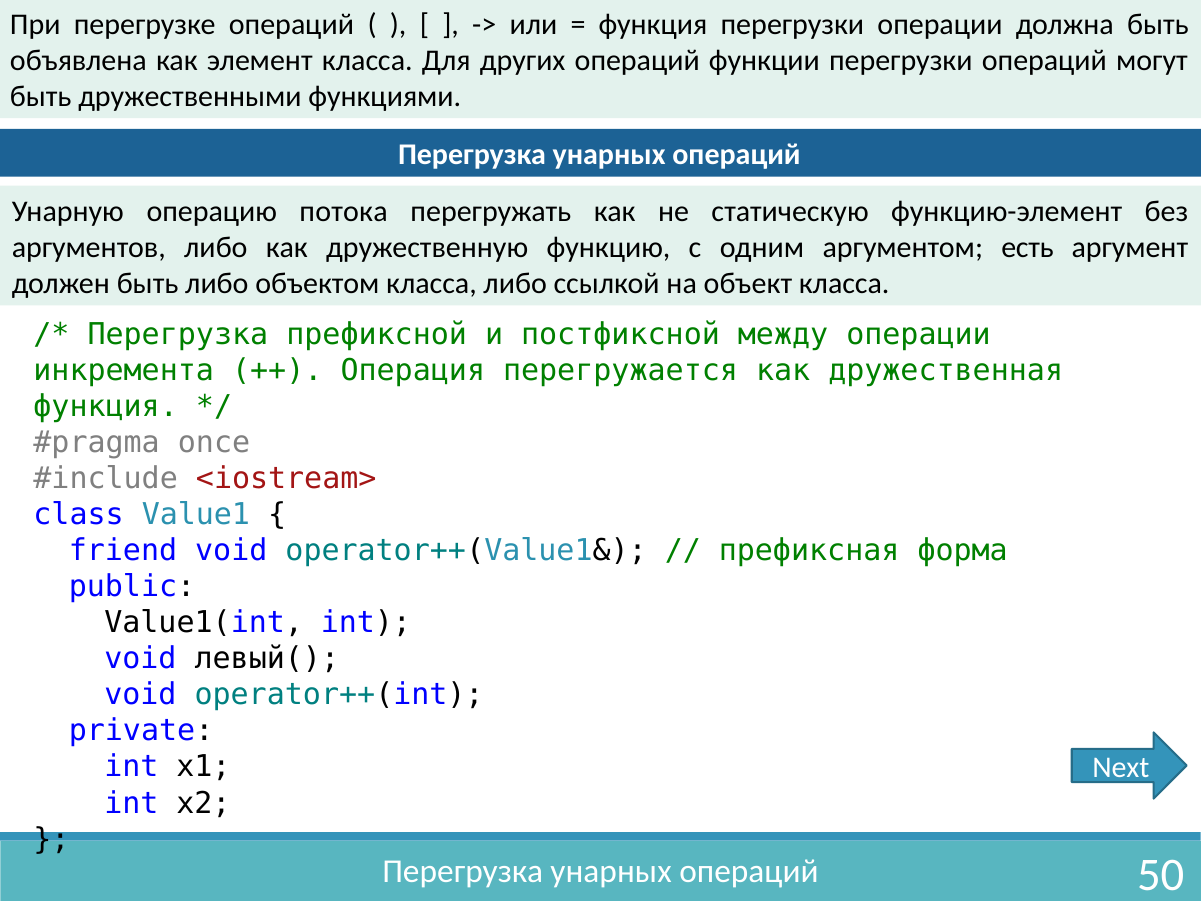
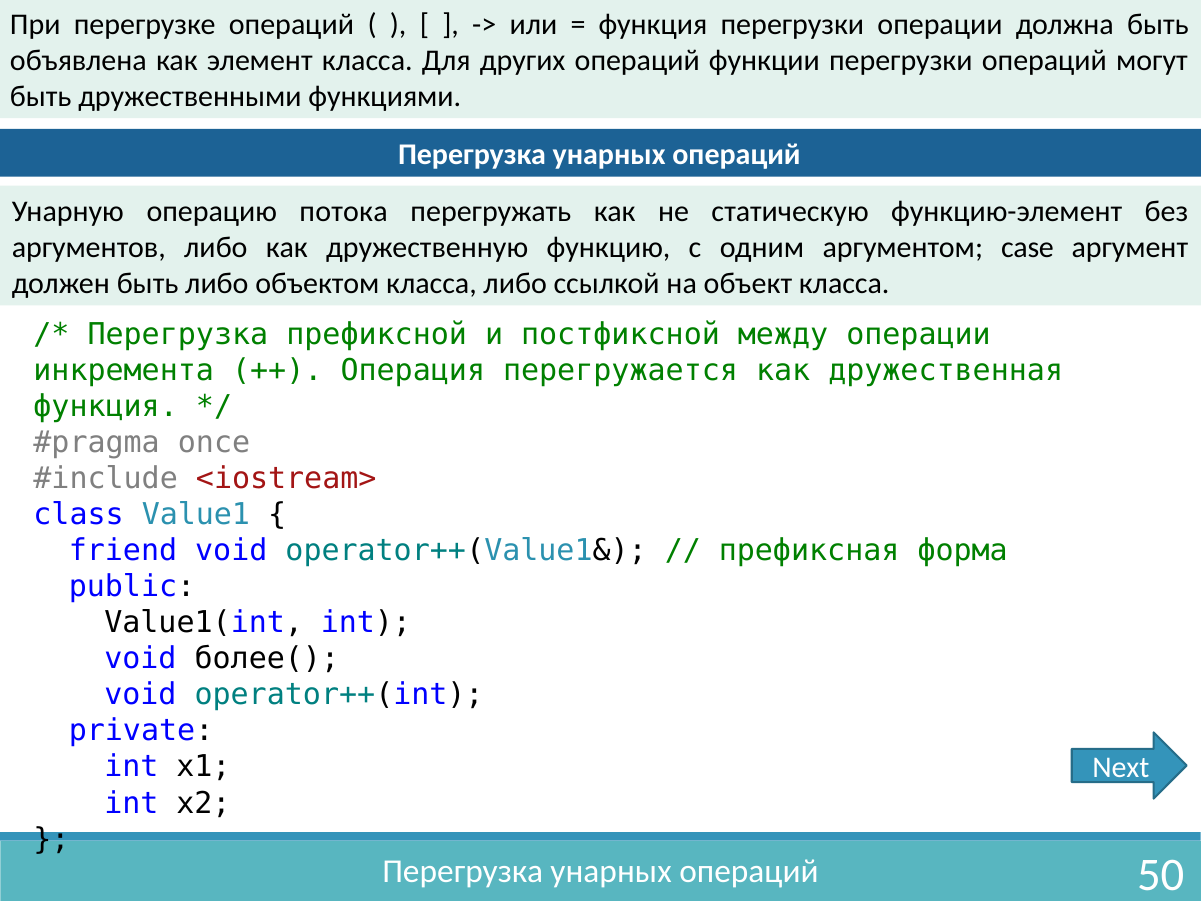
есть: есть -> case (1027, 248)
левый(: левый( -> более( (267, 659)
